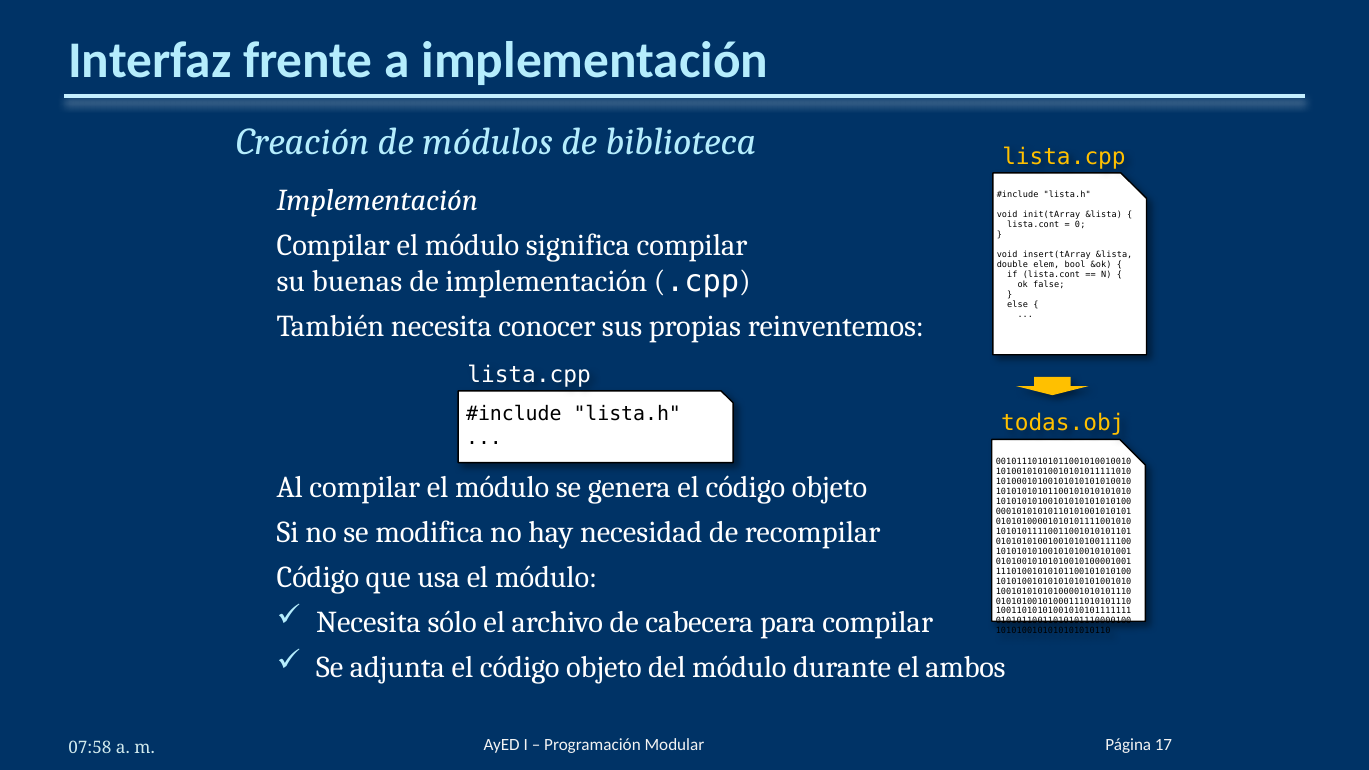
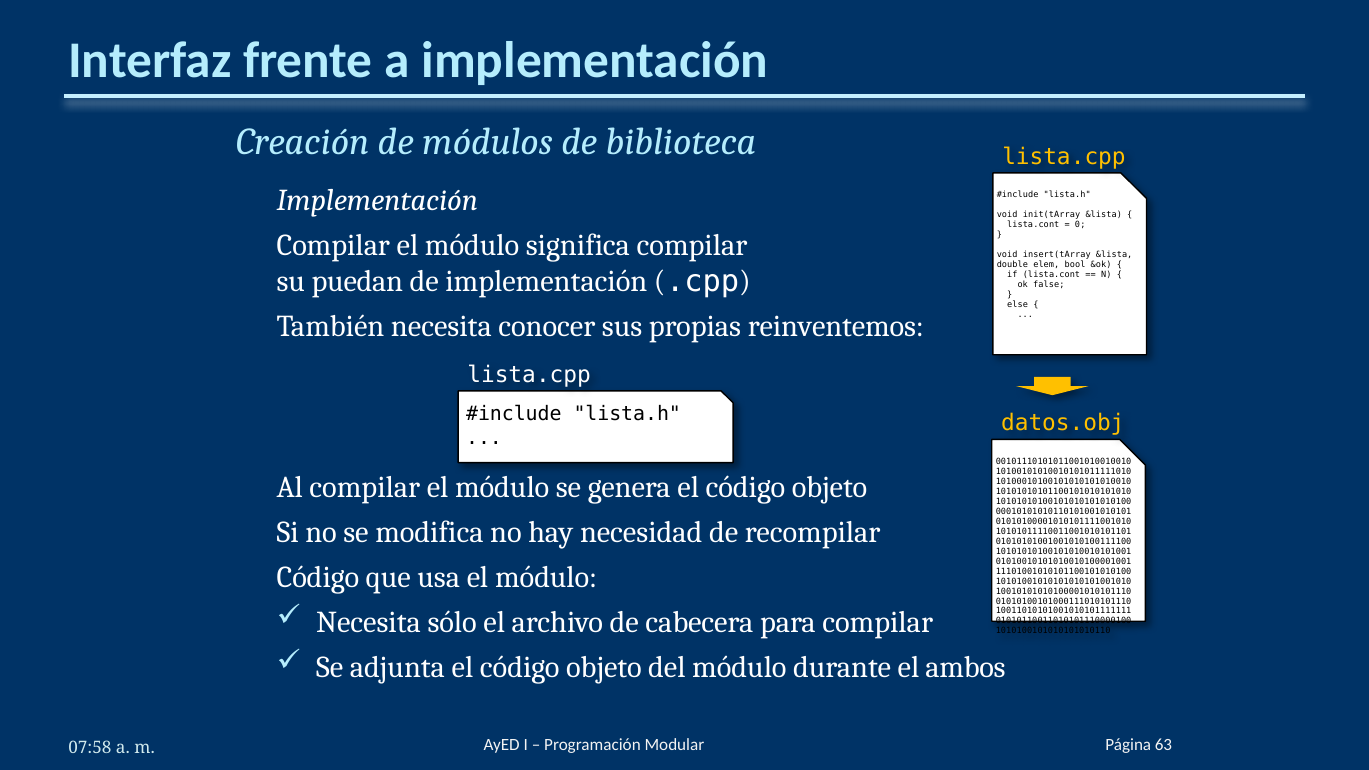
buenas: buenas -> puedan (357, 282)
todas.obj: todas.obj -> datos.obj (1063, 423)
17: 17 -> 63 (1163, 745)
